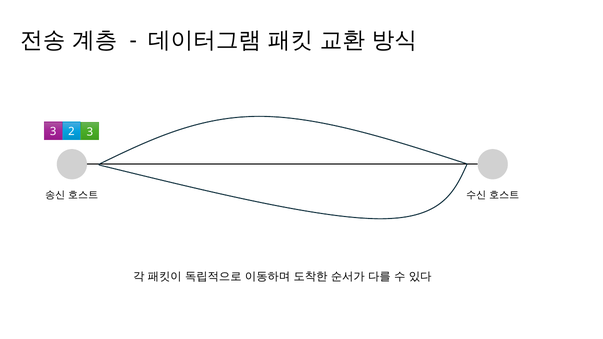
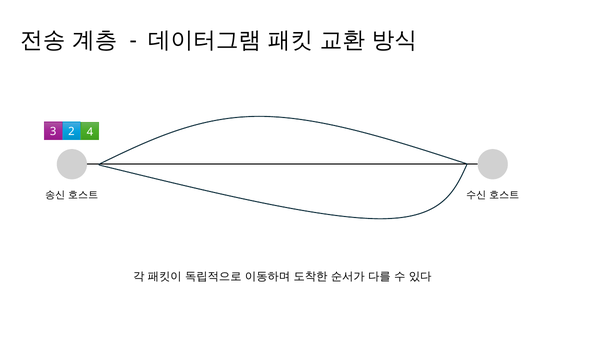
2 3: 3 -> 4 (90, 132)
